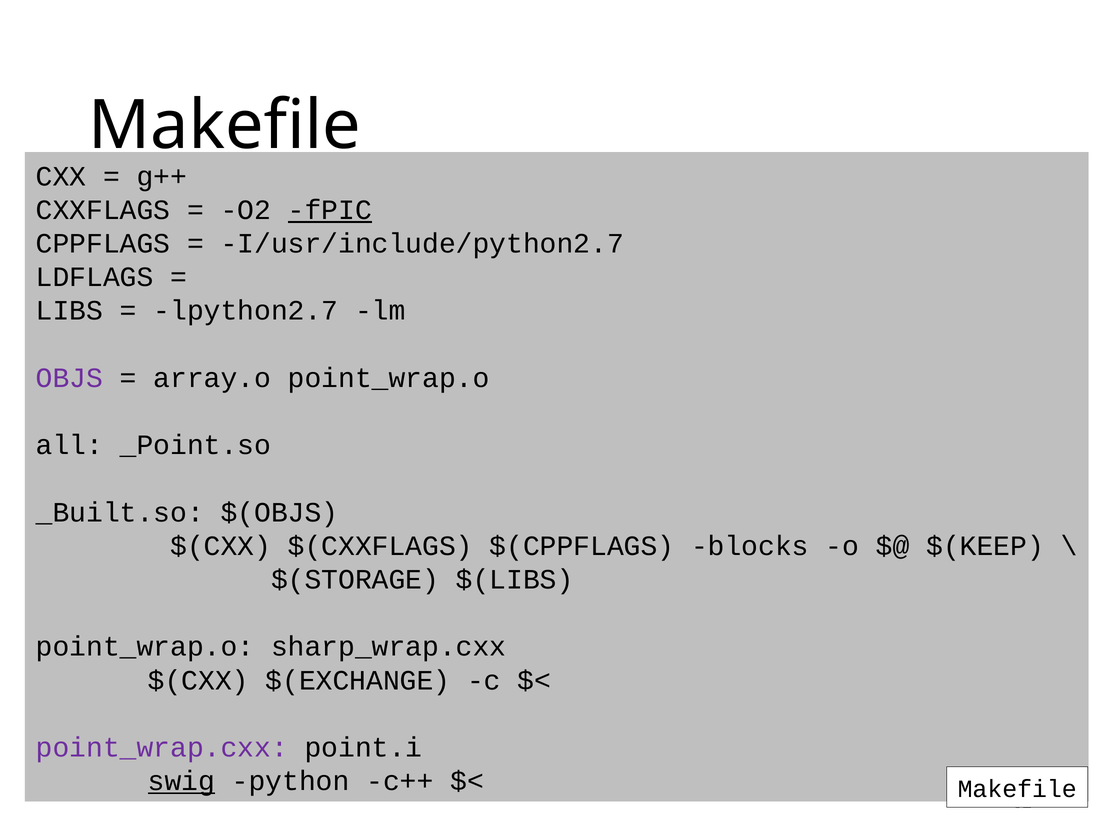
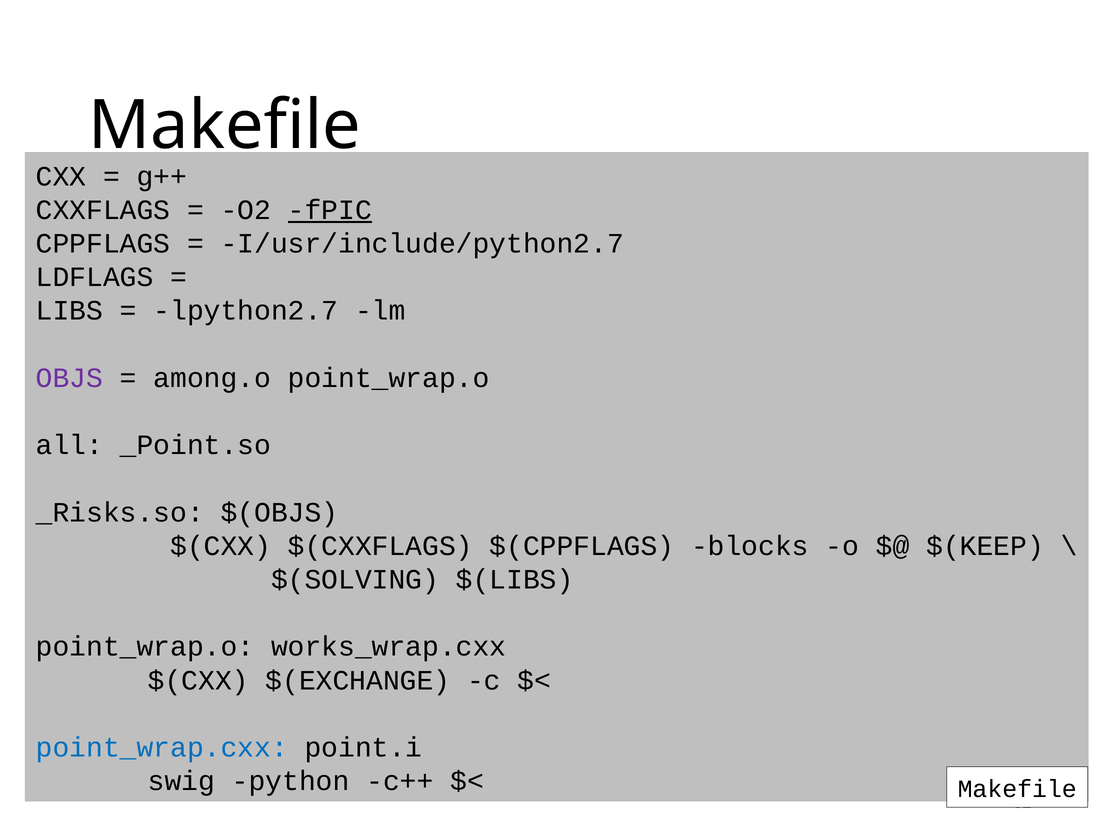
array.o: array.o -> among.o (212, 378)
_Built.so: _Built.so -> _Risks.so (120, 512)
$(STORAGE: $(STORAGE -> $(SOLVING (355, 580)
sharp_wrap.cxx: sharp_wrap.cxx -> works_wrap.cxx (389, 647)
point_wrap.cxx colour: purple -> blue (162, 748)
swig underline: present -> none (181, 781)
